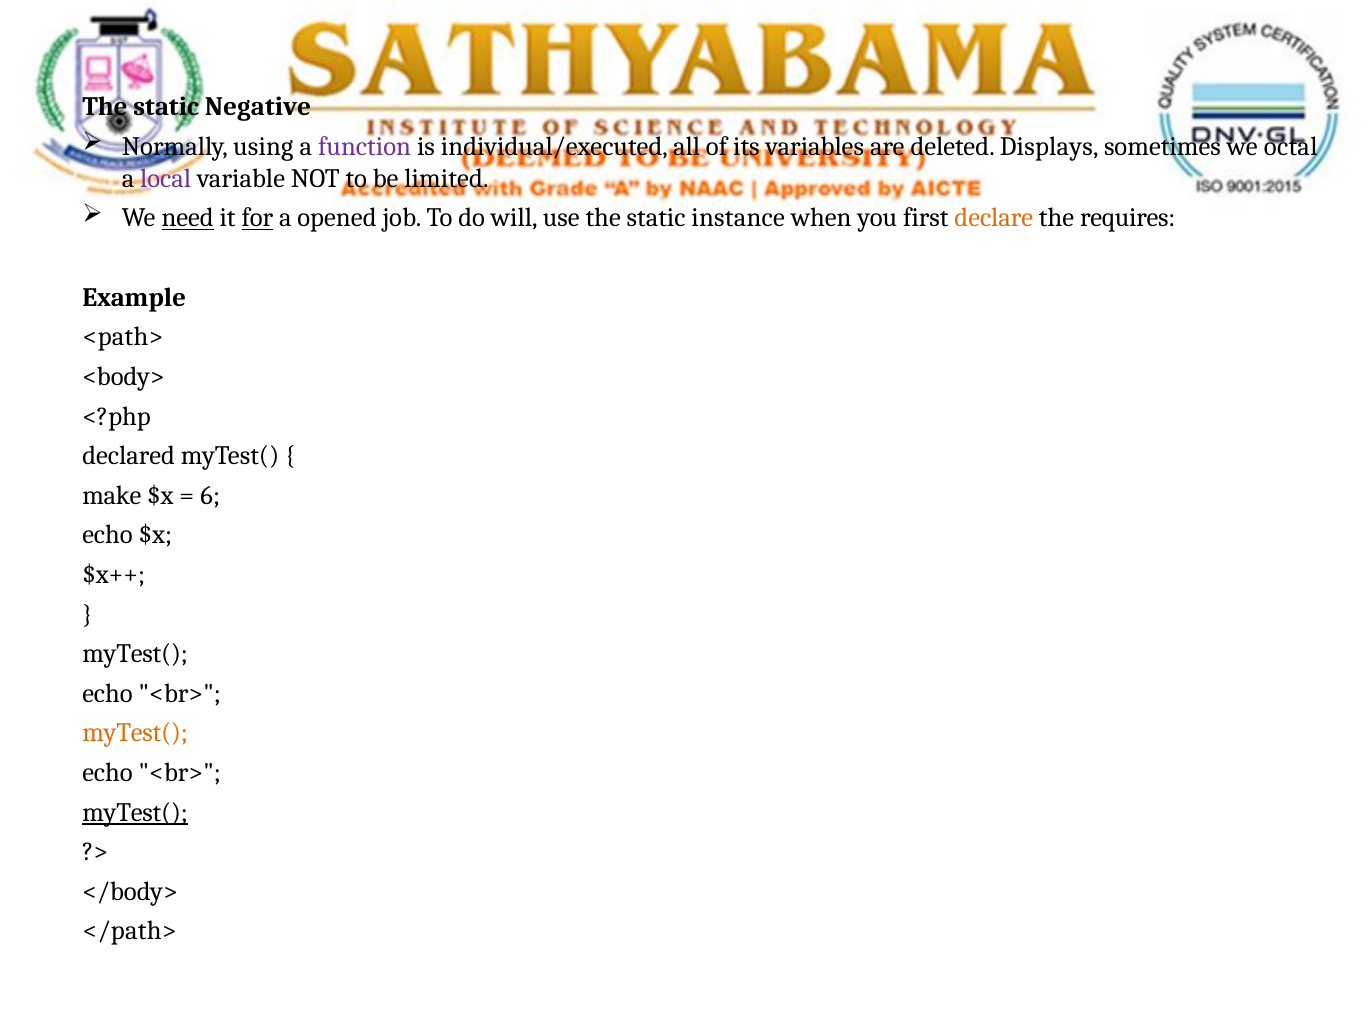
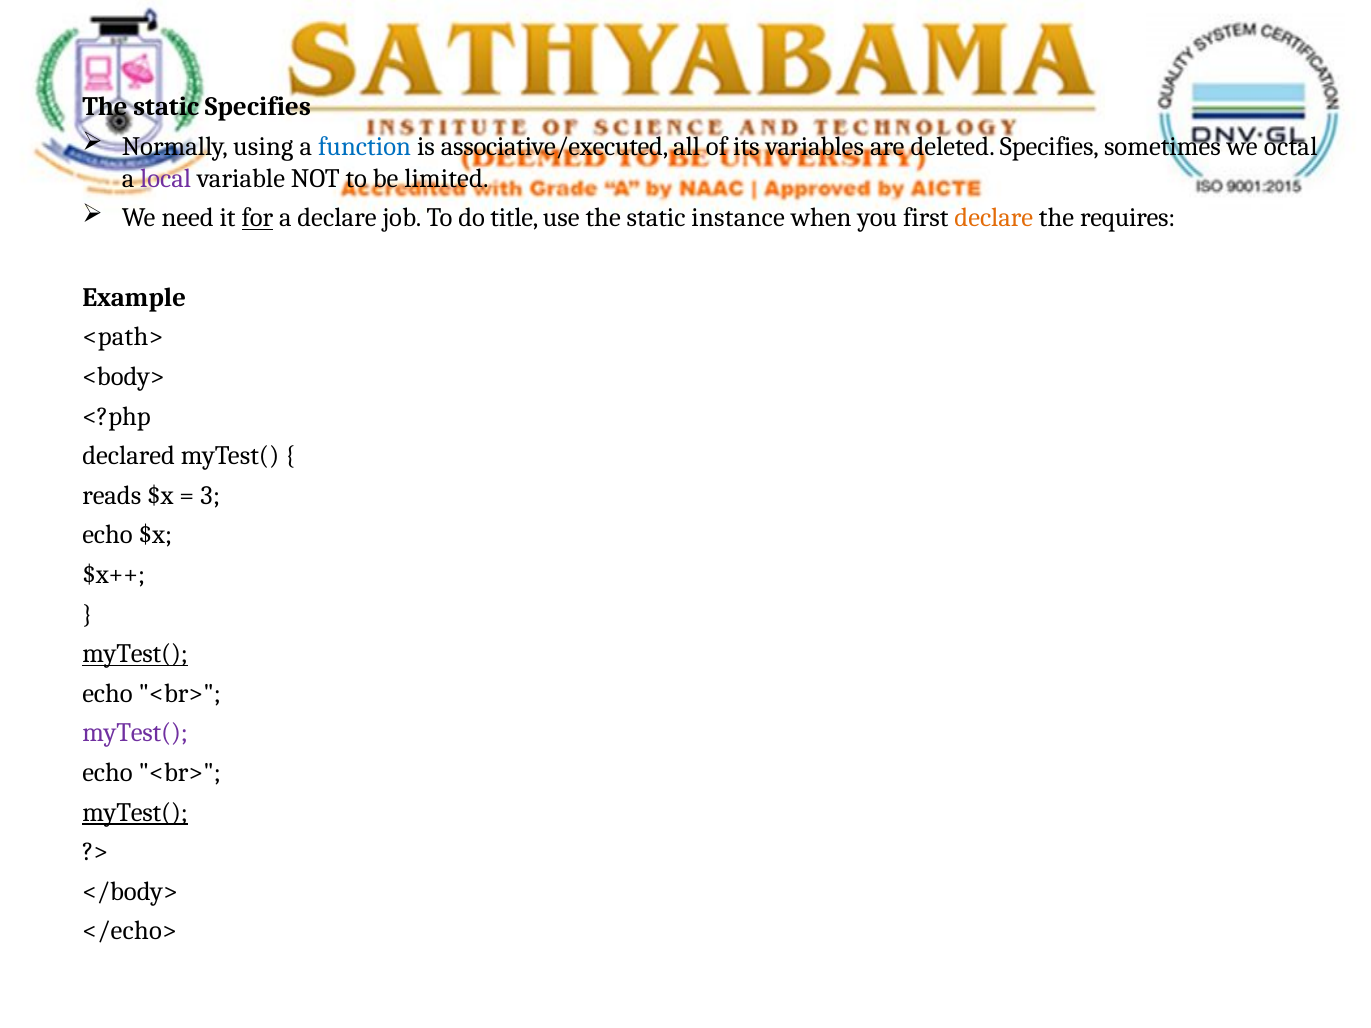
static Negative: Negative -> Specifies (258, 107)
function colour: purple -> blue (365, 147)
individual/executed: individual/executed -> associative/executed (555, 147)
deleted Displays: Displays -> Specifies (1049, 147)
need underline: present -> none (188, 218)
a opened: opened -> declare (337, 218)
will: will -> title (514, 218)
make: make -> reads (112, 496)
6: 6 -> 3 (210, 496)
myTest( underline: none -> present (135, 654)
myTest( colour: orange -> purple (135, 733)
</path>: </path> -> </echo> (130, 931)
